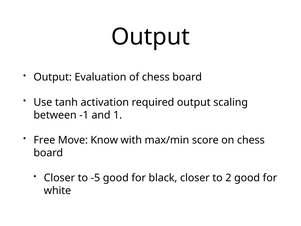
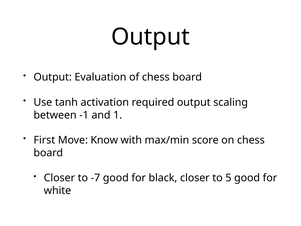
Free: Free -> First (44, 140)
-5: -5 -> -7 (95, 178)
2: 2 -> 5 (228, 178)
